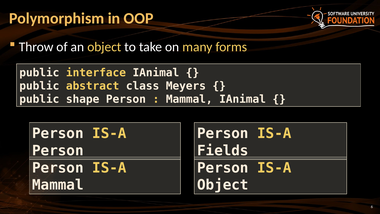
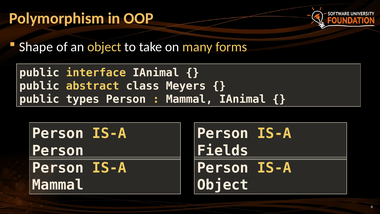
Throw: Throw -> Shape (36, 47)
shape: shape -> types (83, 99)
